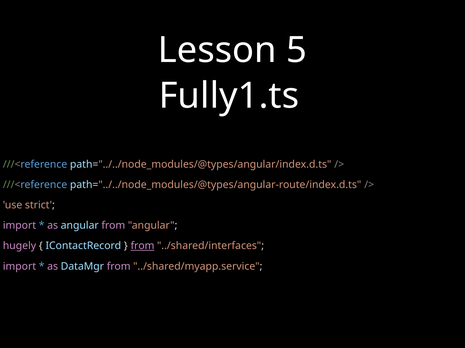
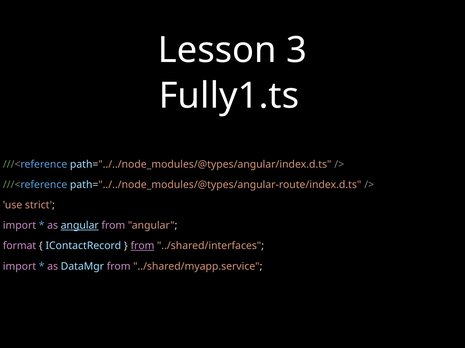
5: 5 -> 3 (296, 50)
angular underline: none -> present (80, 226)
hugely: hugely -> format (20, 246)
